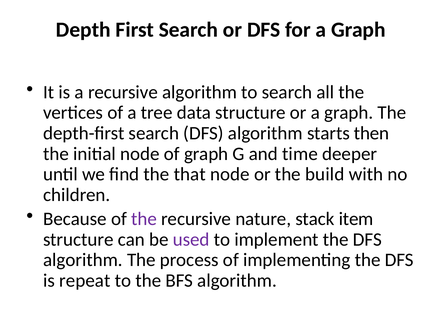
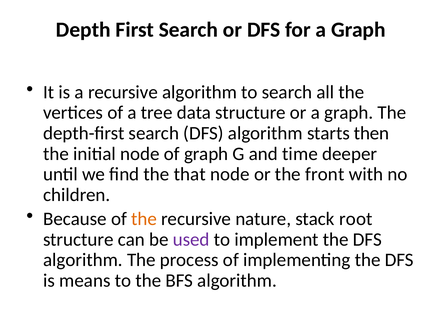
build: build -> front (325, 175)
the colour: purple -> orange (144, 219)
item: item -> root (356, 219)
repeat: repeat -> means (85, 281)
